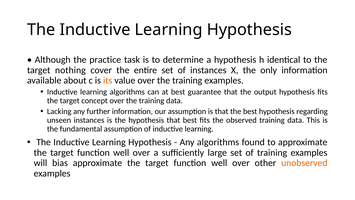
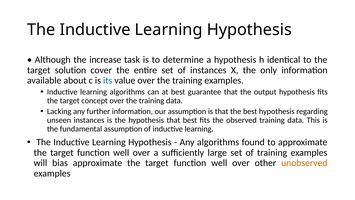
practice: practice -> increase (105, 60)
nothing: nothing -> solution (70, 70)
its colour: orange -> blue (108, 80)
